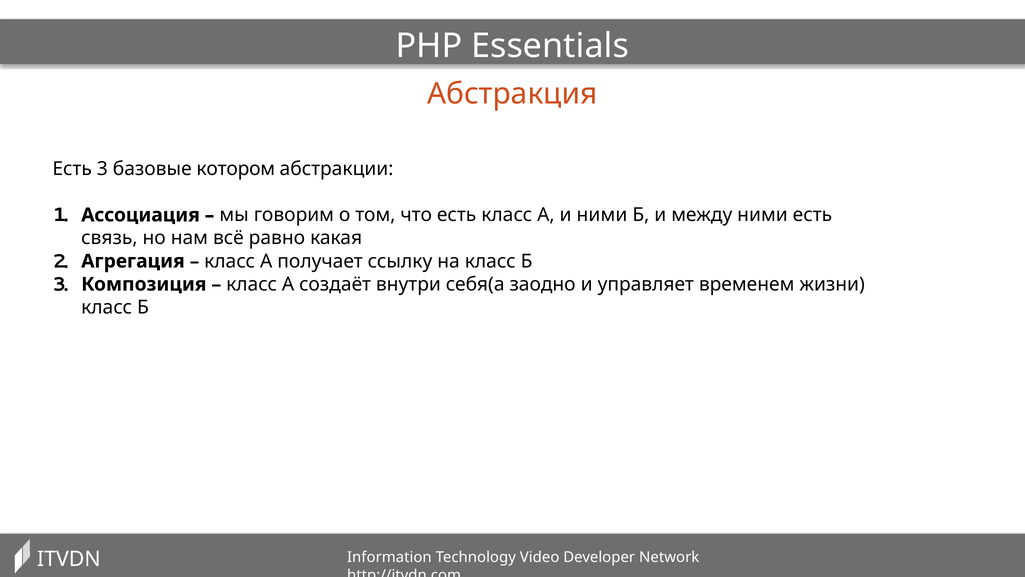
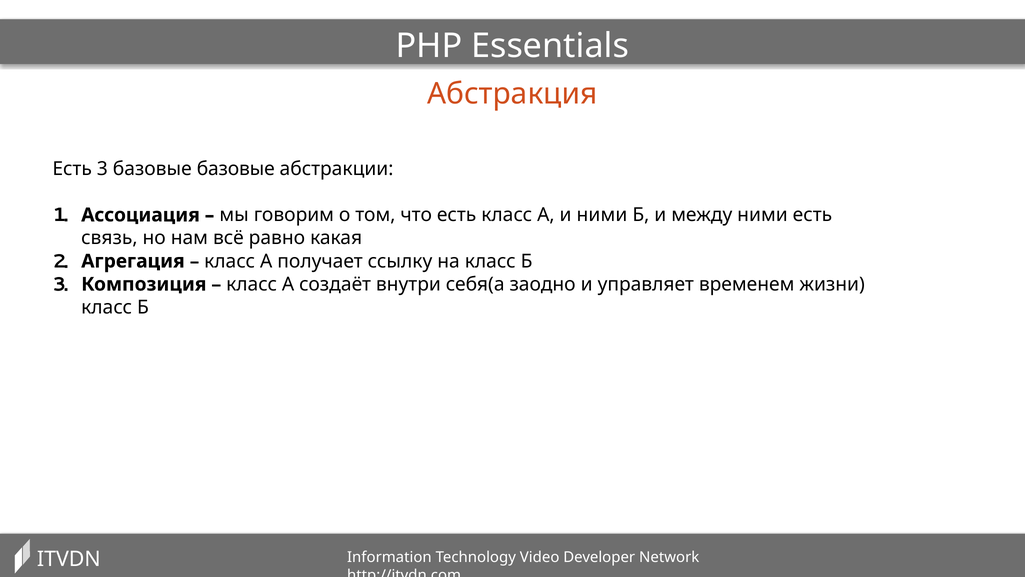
базовые котором: котором -> базовые (236, 169)
